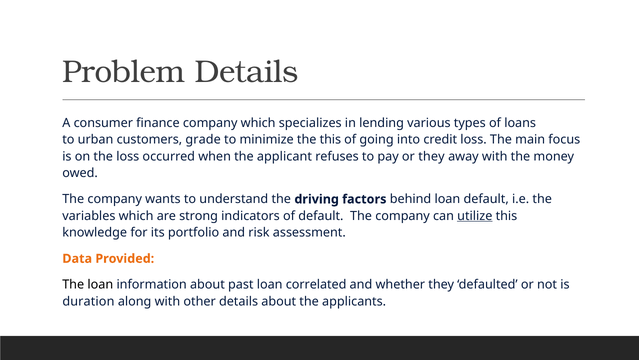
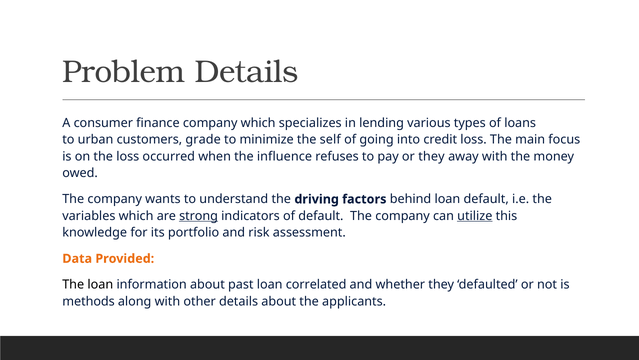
the this: this -> self (330, 140)
applicant: applicant -> influence (284, 156)
strong underline: none -> present (199, 216)
duration: duration -> methods (89, 301)
